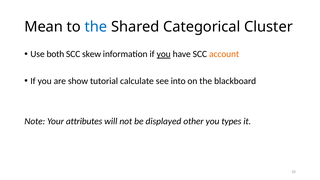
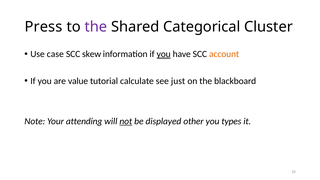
Mean: Mean -> Press (44, 27)
the colour: blue -> purple (96, 27)
both: both -> case (55, 54)
show: show -> value (78, 81)
into: into -> just (178, 81)
attributes: attributes -> attending (84, 121)
not underline: none -> present (126, 121)
